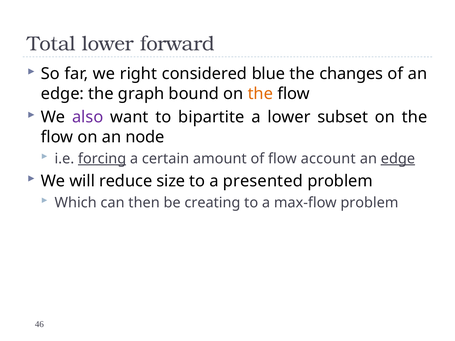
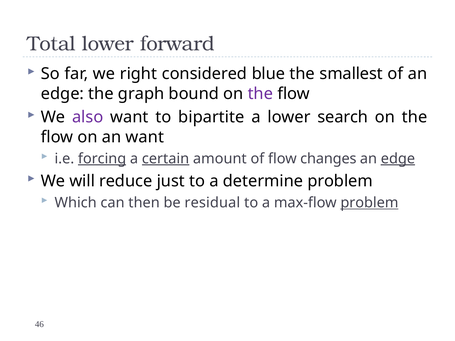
changes: changes -> smallest (351, 74)
the colour: orange -> purple (260, 94)
subset: subset -> search (343, 117)
an node: node -> want (145, 137)
certain underline: none -> present (166, 159)
account: account -> changes (328, 159)
size: size -> just (171, 181)
presented: presented -> determine (263, 181)
creating: creating -> residual (212, 203)
problem underline: none -> present (369, 203)
